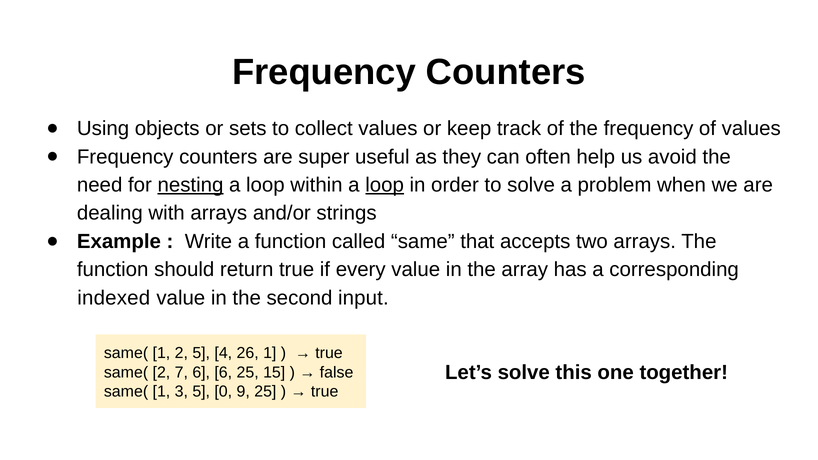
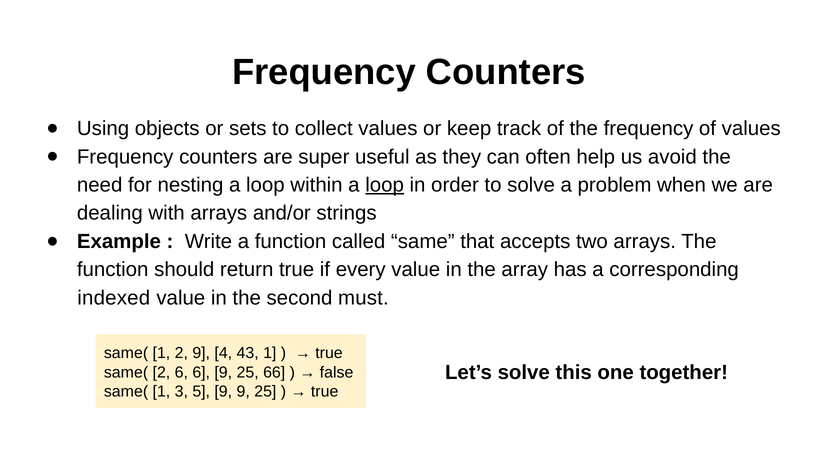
nesting underline: present -> none (190, 185)
input: input -> must (363, 298)
2 5: 5 -> 9 (201, 353)
26: 26 -> 43 (248, 353)
2 7: 7 -> 6 (181, 372)
6 6: 6 -> 9 (223, 372)
15: 15 -> 66 (274, 372)
5 0: 0 -> 9 (223, 392)
